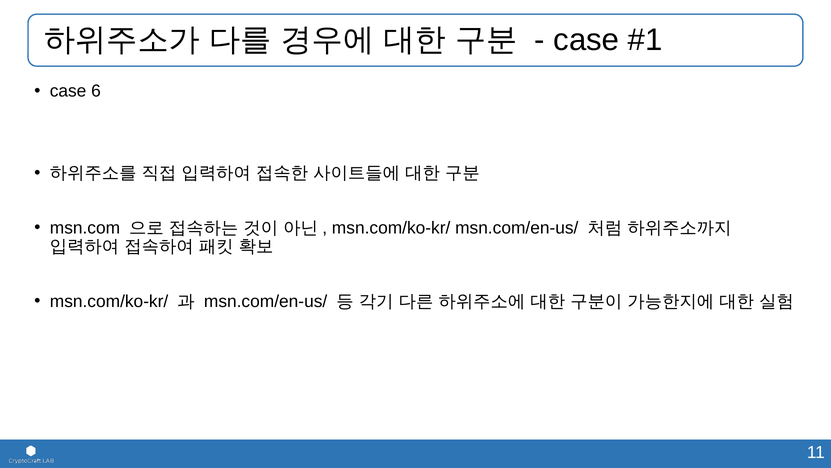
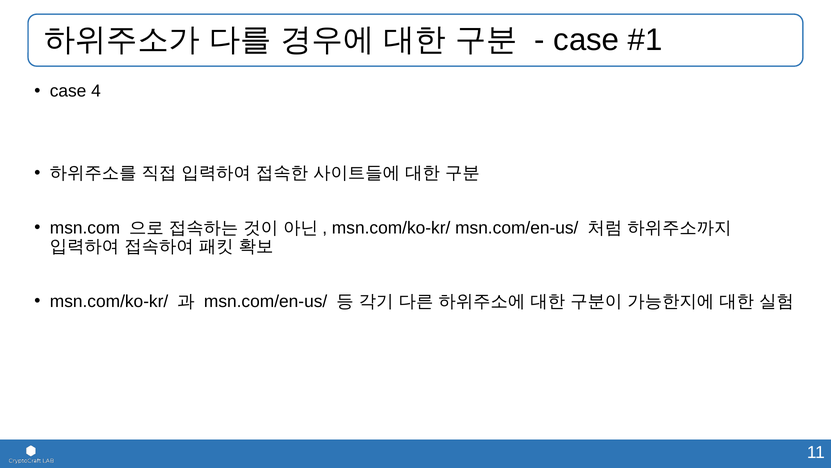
6: 6 -> 4 (96, 91)
